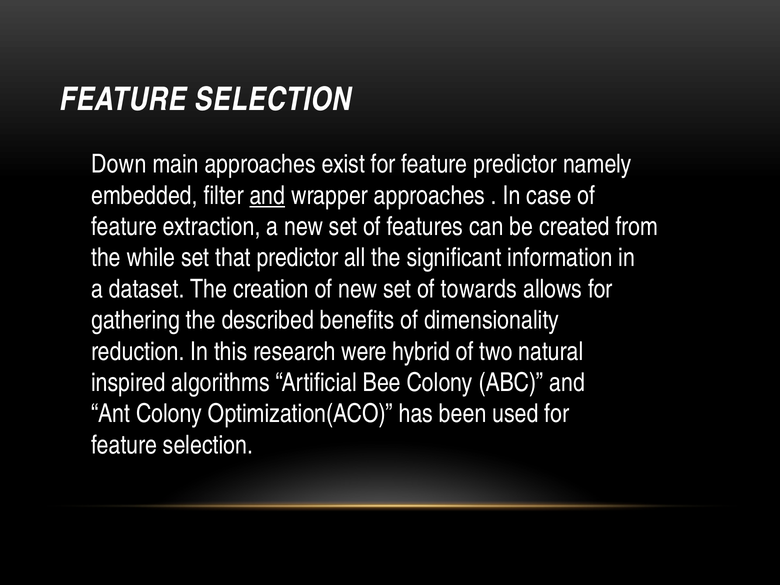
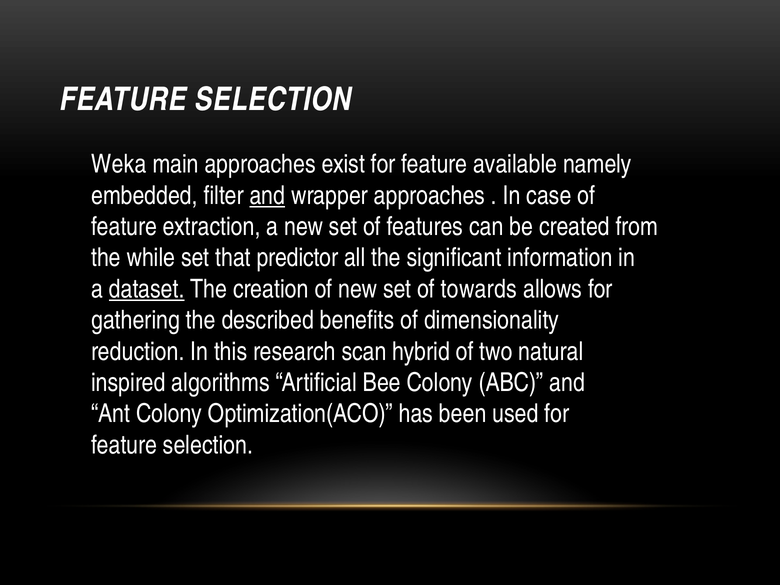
Down: Down -> Weka (119, 164)
feature predictor: predictor -> available (515, 164)
dataset underline: none -> present (147, 289)
were: were -> scan (364, 351)
